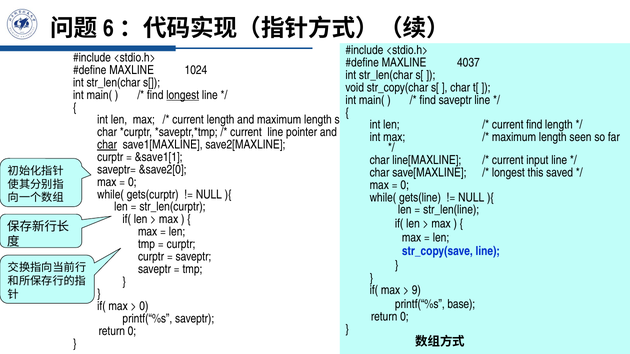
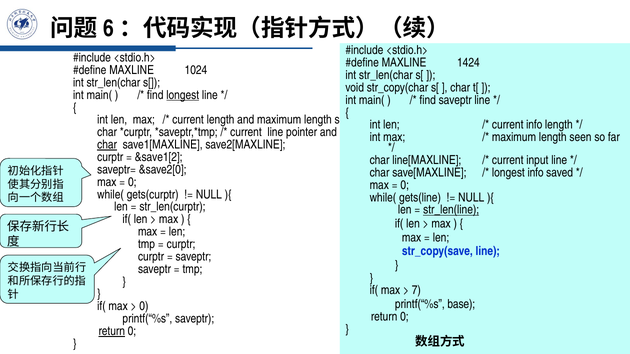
4037: 4037 -> 1424 (468, 63)
current find: find -> info (534, 125)
&save1[1: &save1[1 -> &save1[2 (159, 157)
longest this: this -> info (536, 173)
str_len(line underline: none -> present (451, 210)
9: 9 -> 7 (416, 290)
return underline: none -> present (112, 331)
